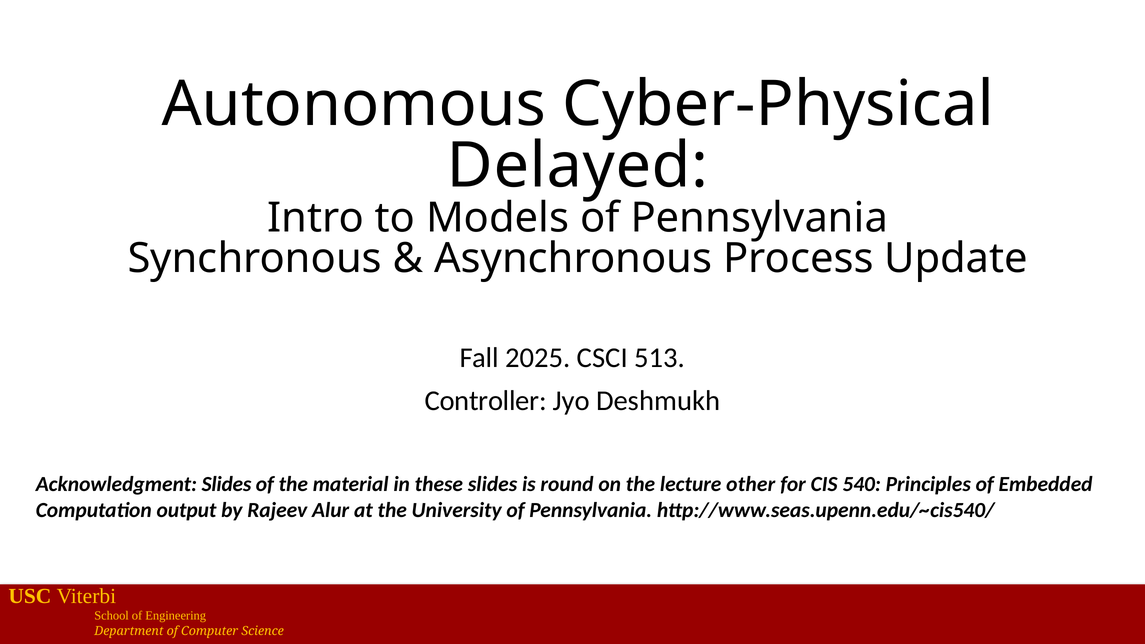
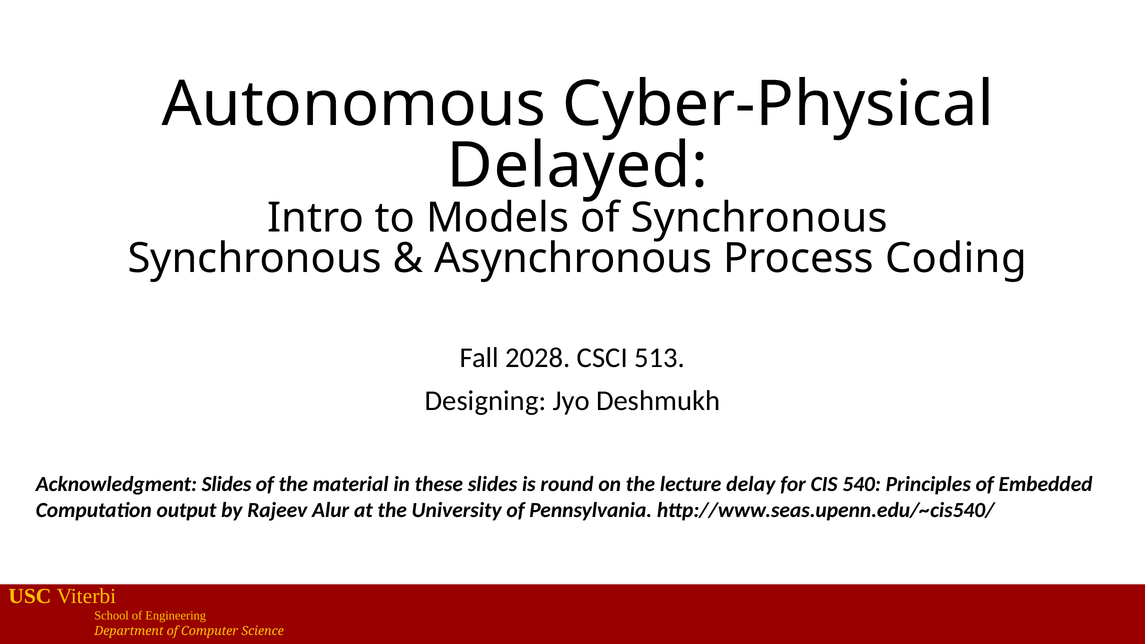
Models of Pennsylvania: Pennsylvania -> Synchronous (759, 218)
Update: Update -> Coding (956, 258)
2025: 2025 -> 2028 (538, 358)
Controller: Controller -> Designing (485, 401)
other: other -> delay (751, 484)
